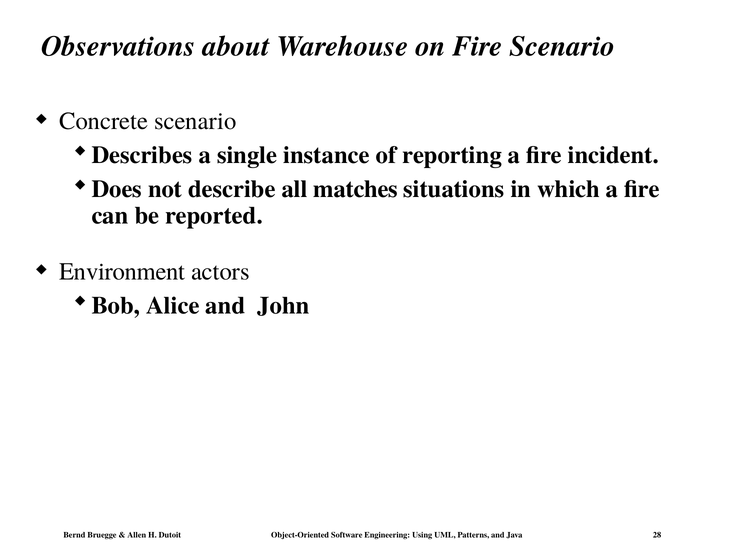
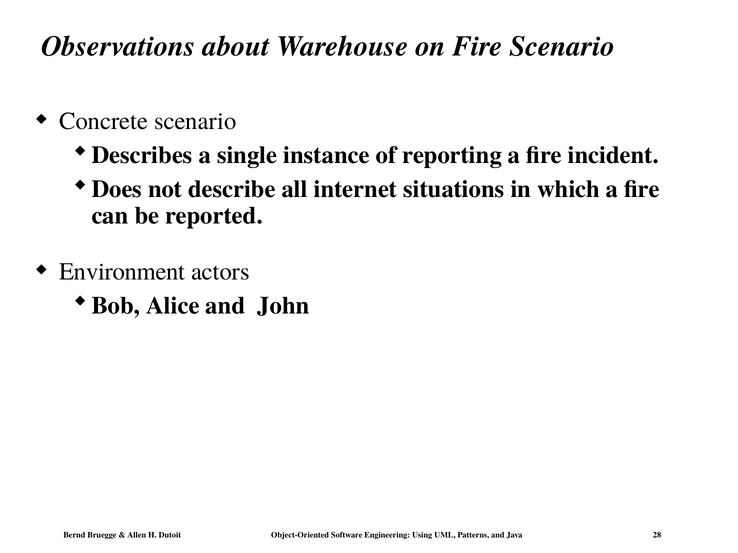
matches: matches -> internet (355, 189)
